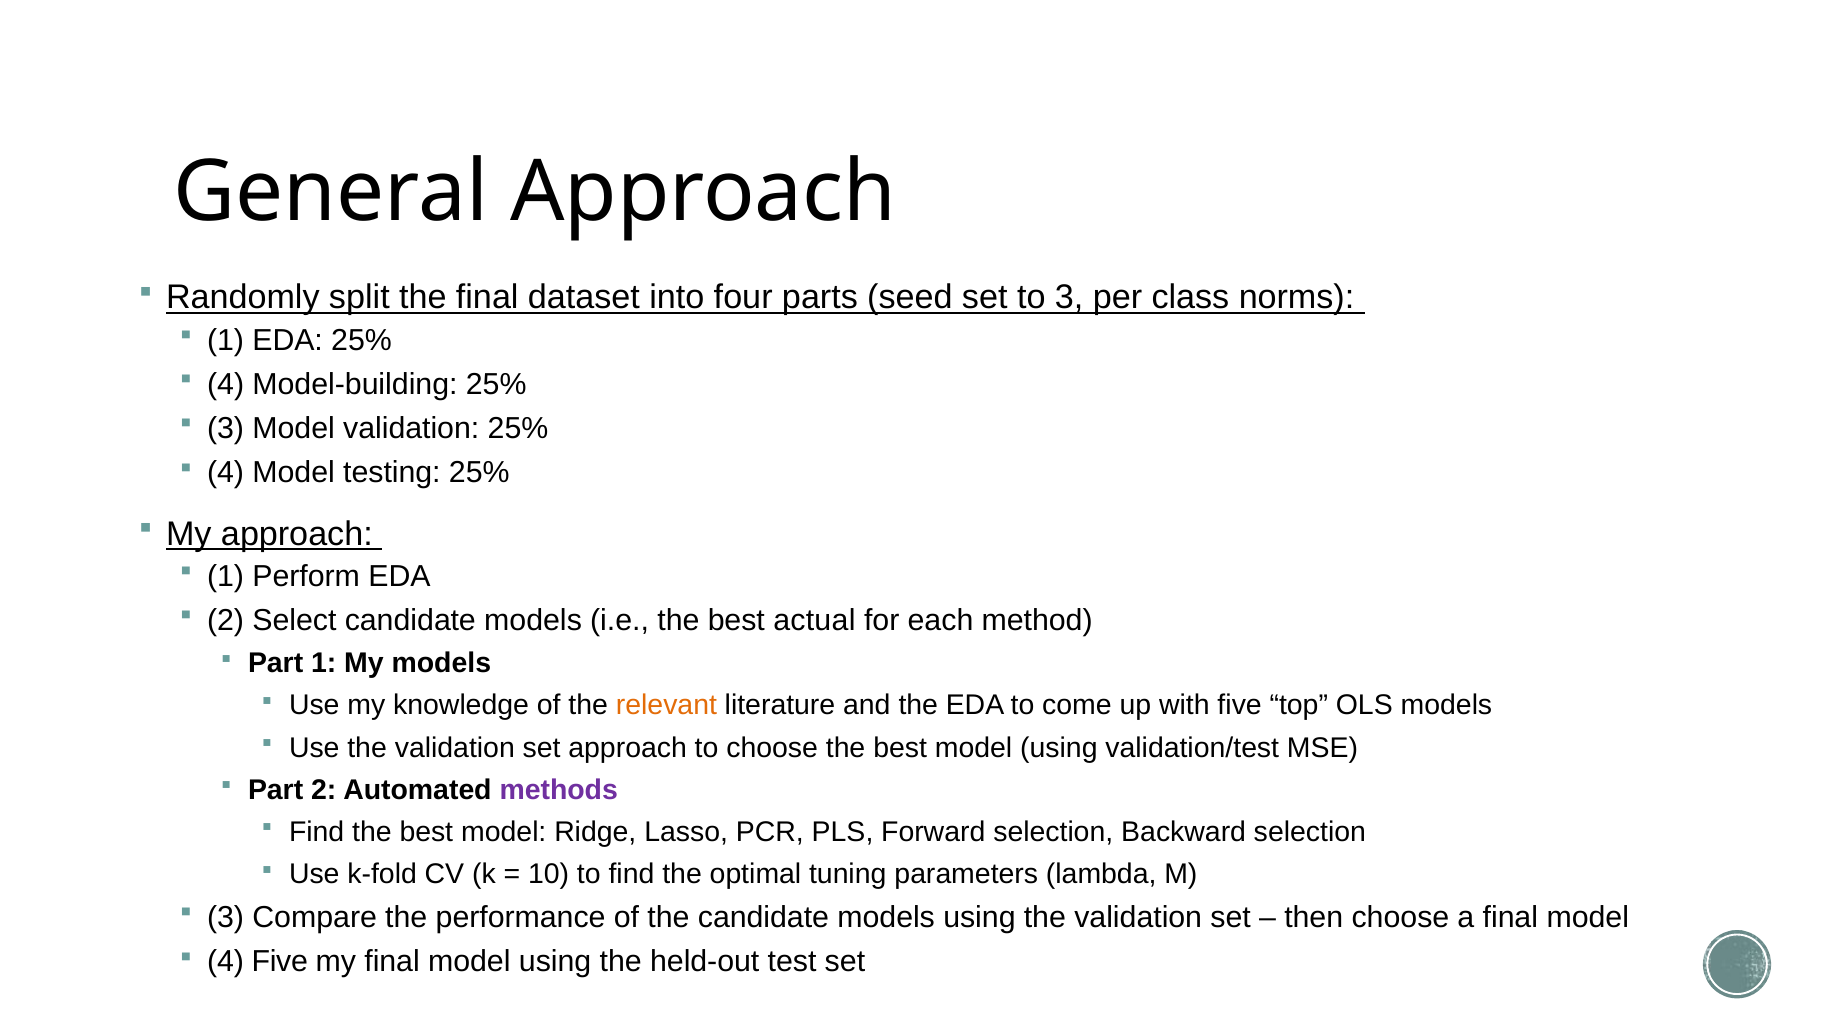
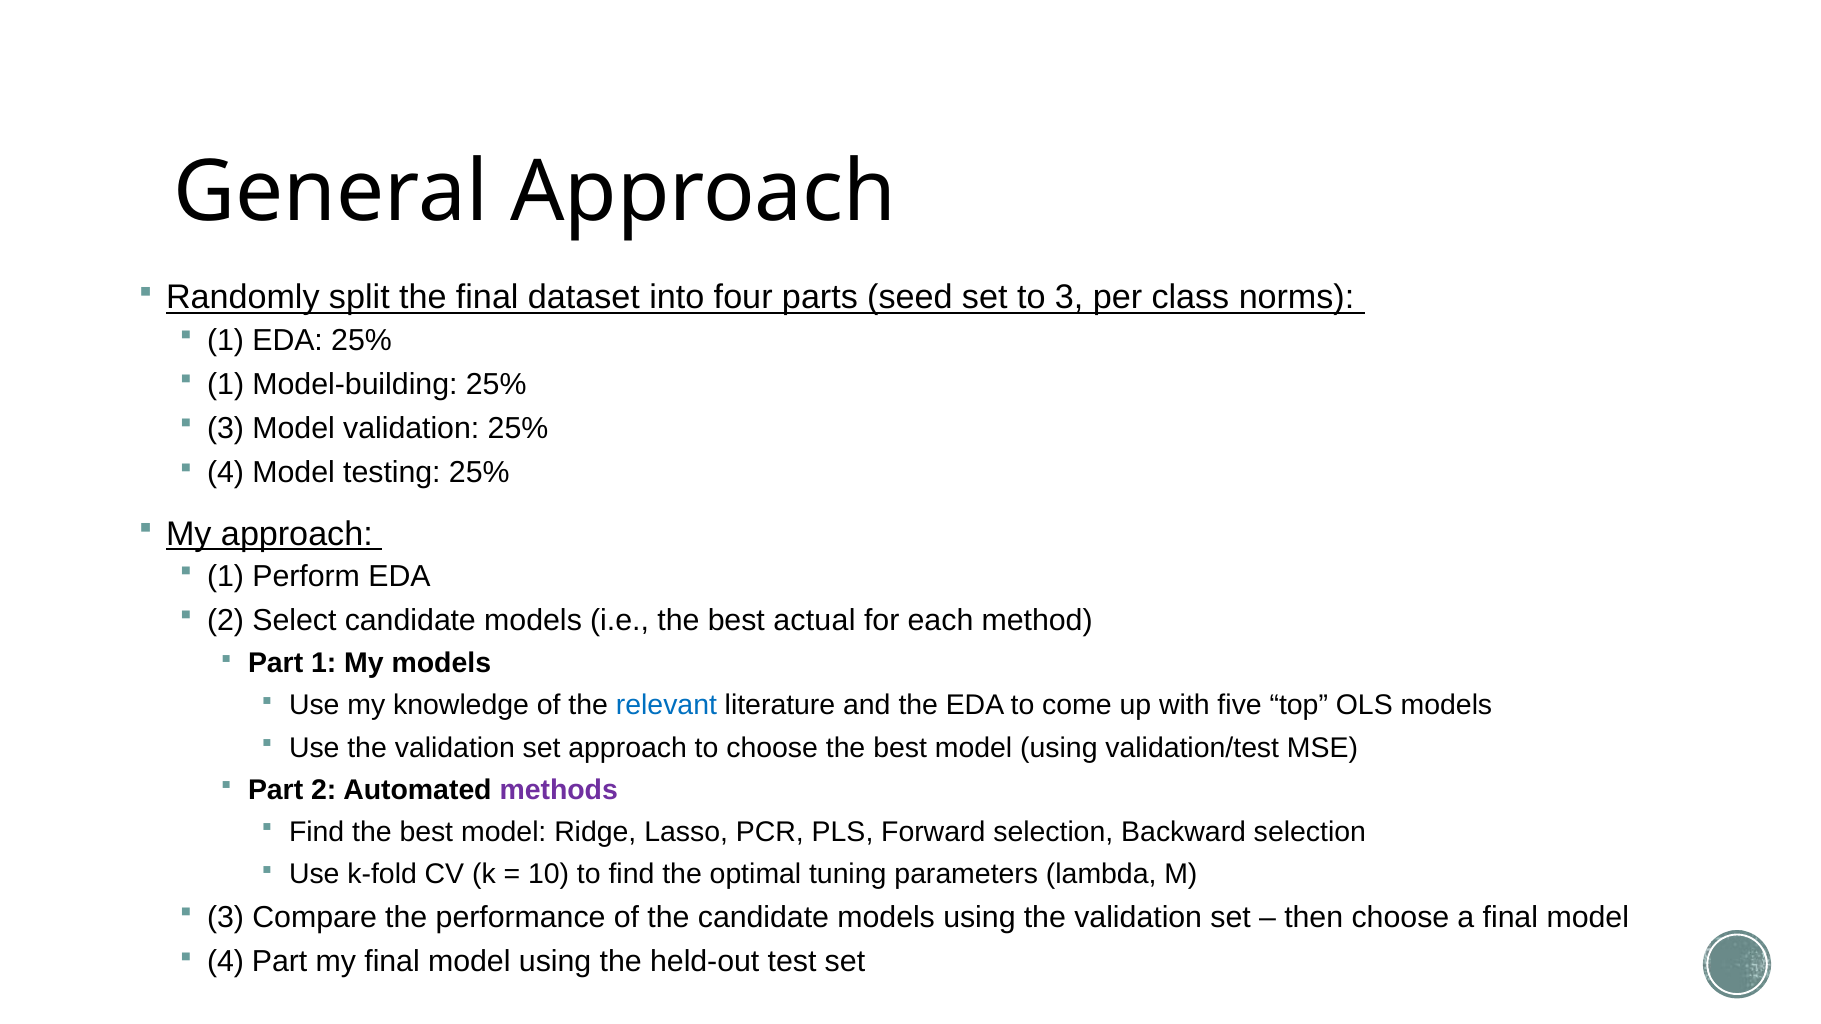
4: 4 -> 1 (226, 384)
relevant colour: orange -> blue (666, 706)
4 Five: Five -> Part (280, 962)
